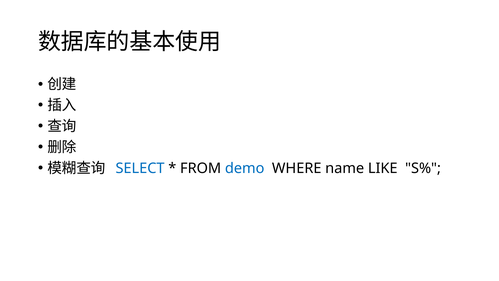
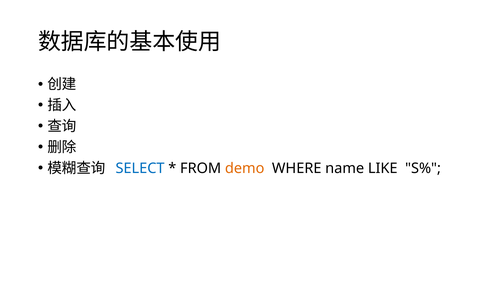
demo colour: blue -> orange (245, 168)
